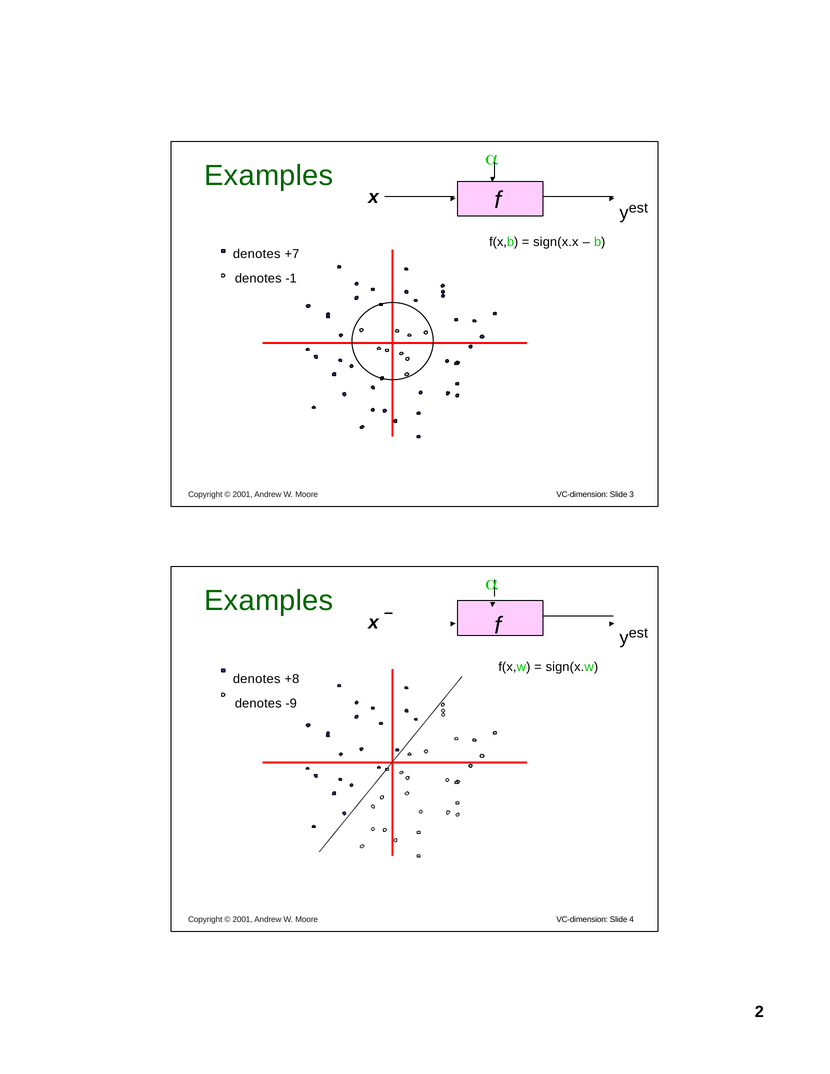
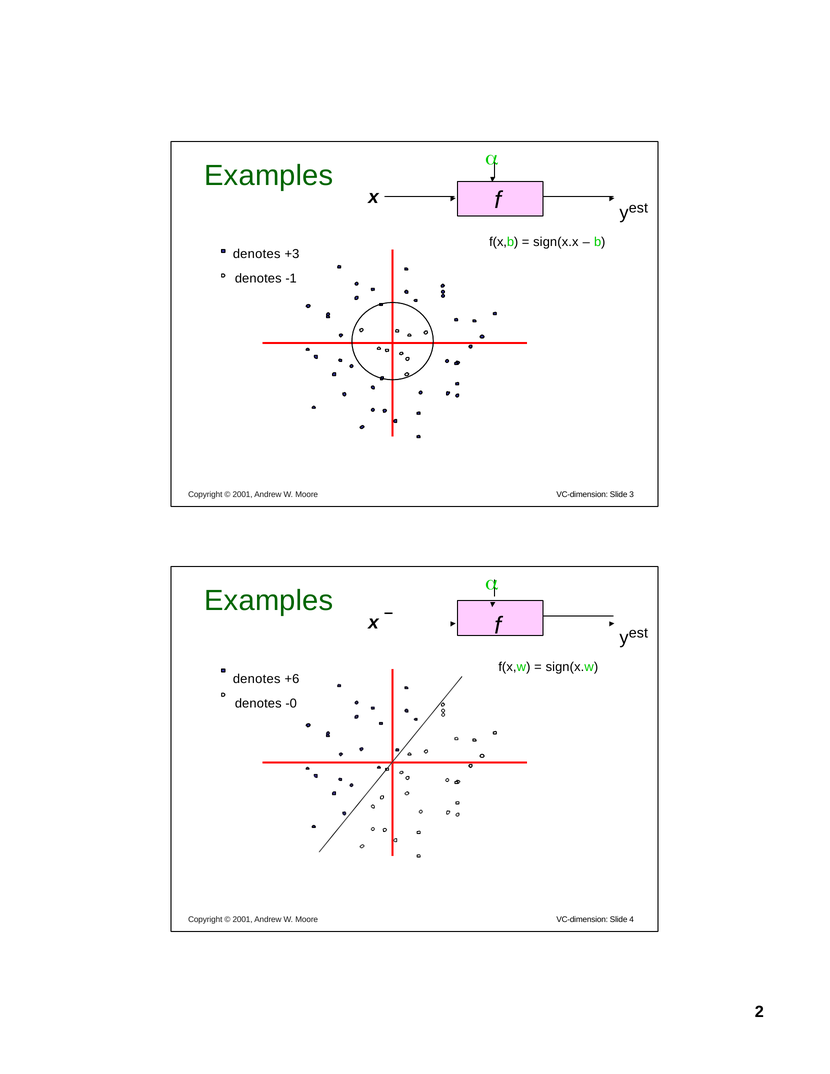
+7: +7 -> +3 (292, 254)
+8: +8 -> +6 (292, 679)
-9: -9 -> -0 (291, 704)
